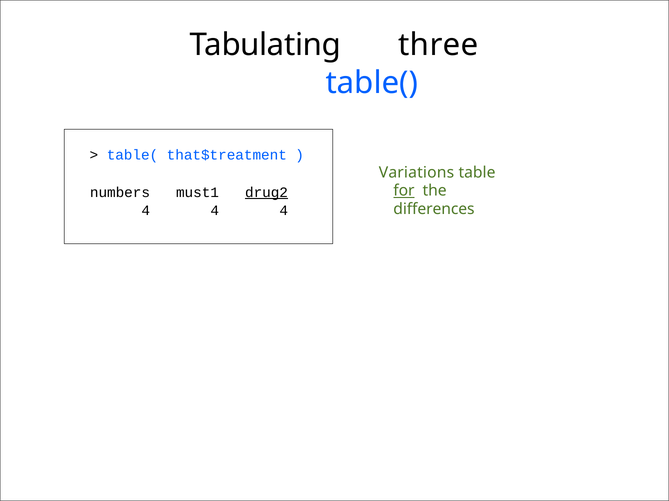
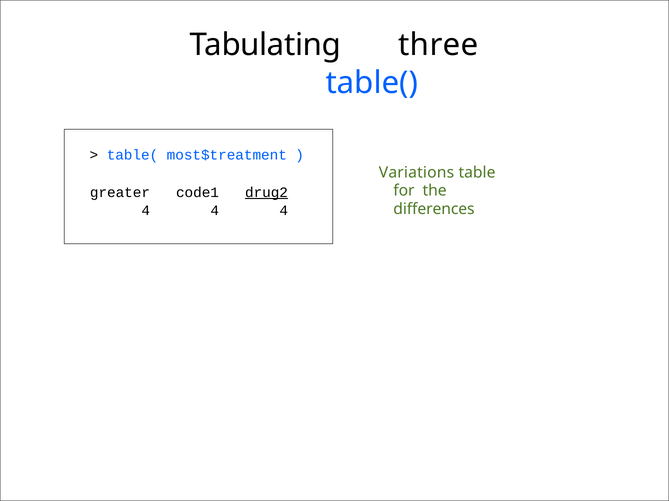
that$treatment: that$treatment -> most$treatment (227, 155)
for underline: present -> none (404, 191)
numbers: numbers -> greater (120, 193)
must1: must1 -> code1 (198, 193)
